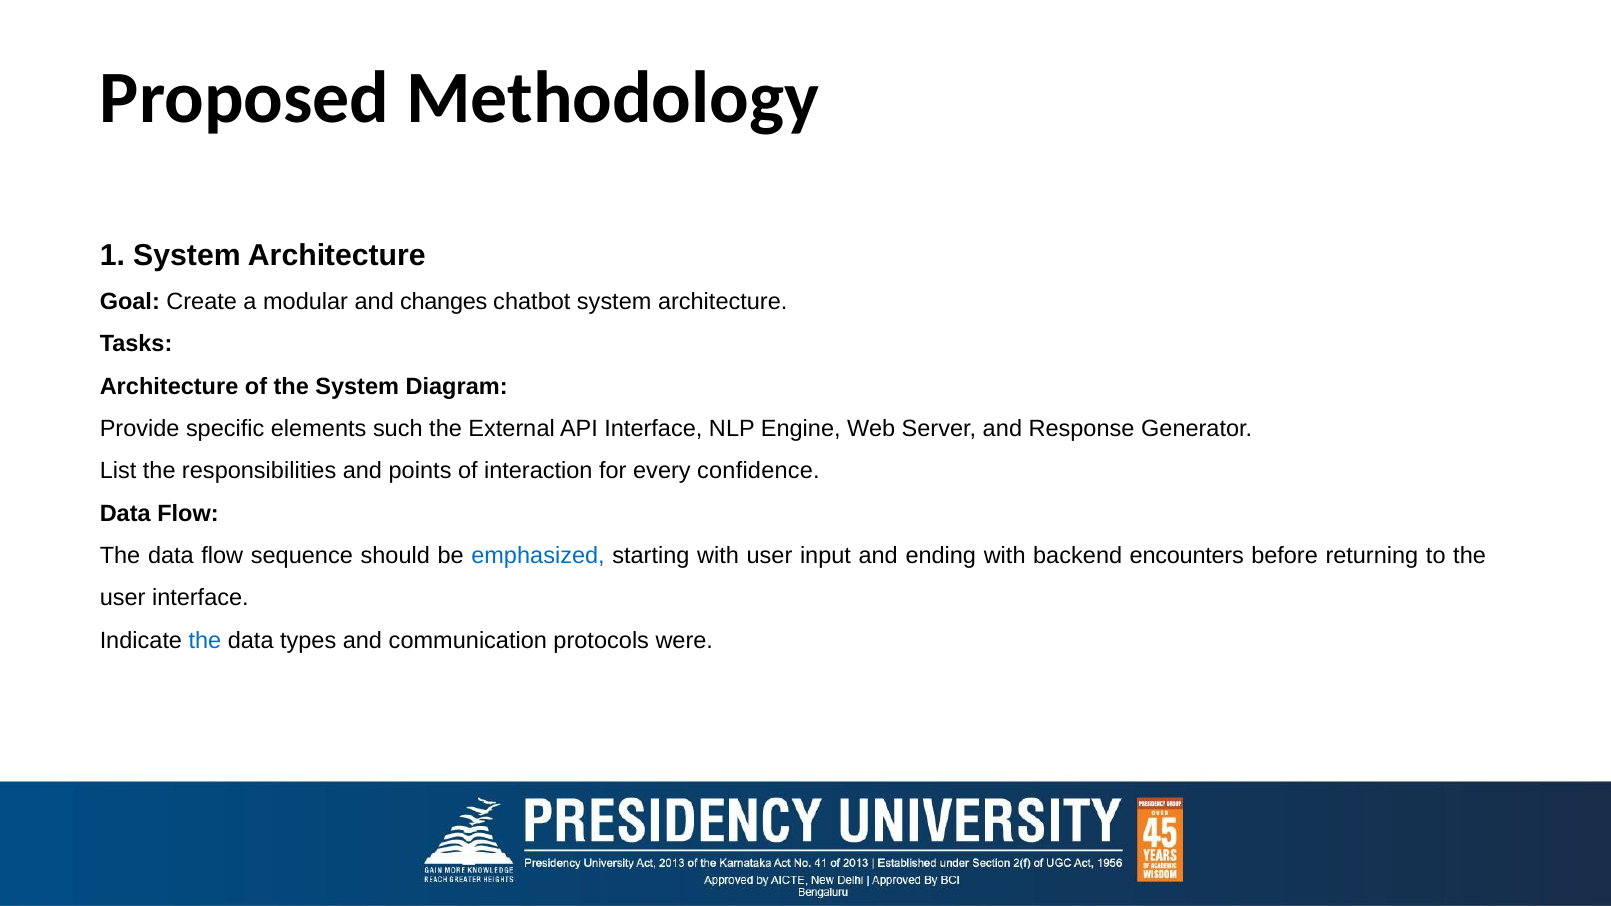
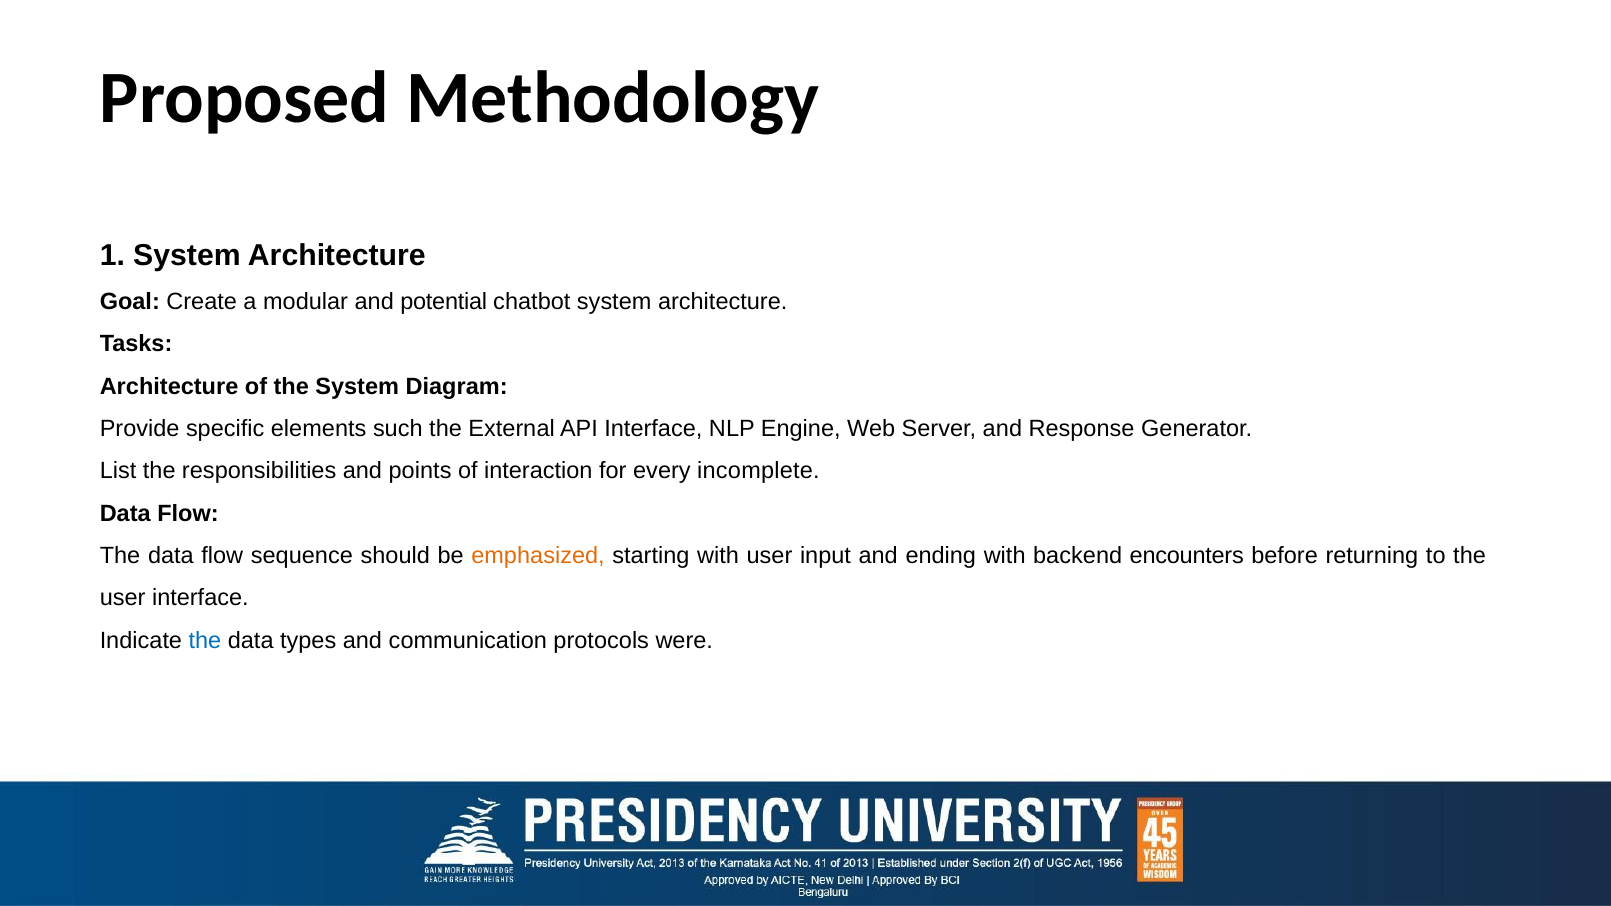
changes: changes -> potential (444, 302)
confidence: confidence -> incomplete (758, 471)
emphasized colour: blue -> orange (538, 556)
